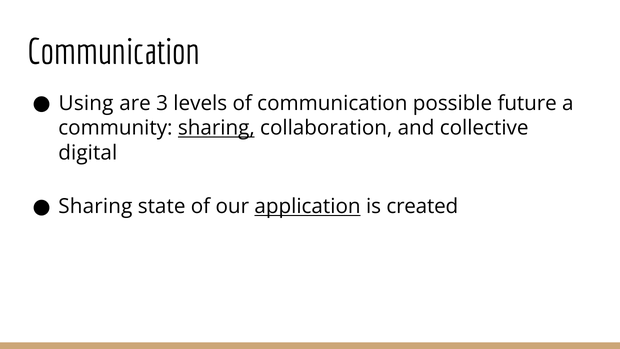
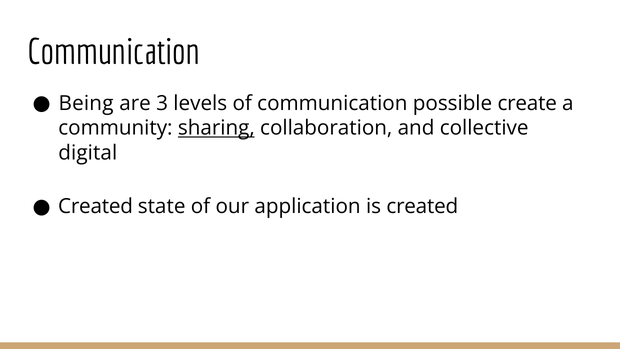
Using: Using -> Being (86, 103)
future: future -> create (527, 103)
Sharing: Sharing -> Created (96, 206)
application underline: present -> none (308, 206)
